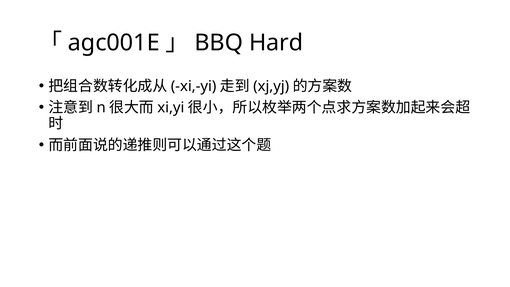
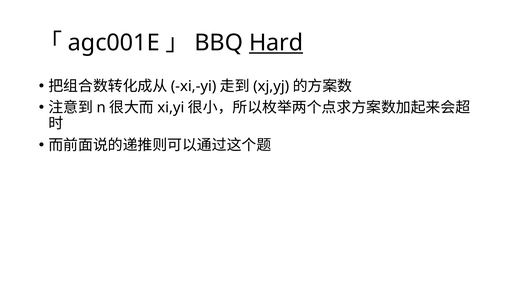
Hard underline: none -> present (276, 43)
